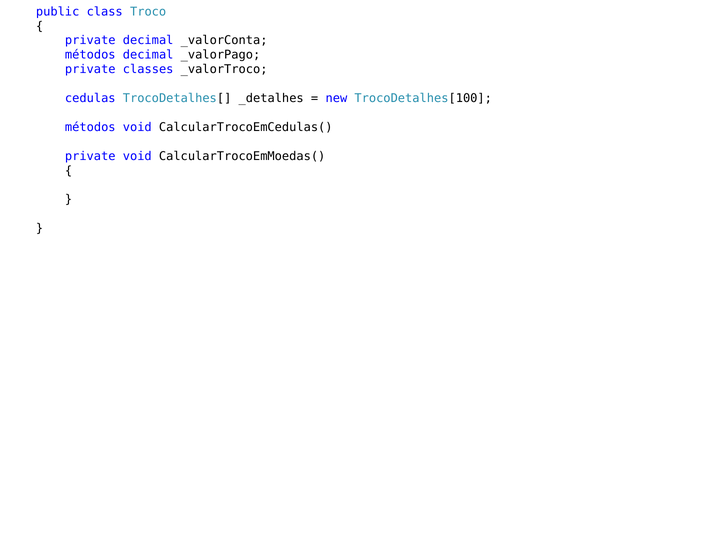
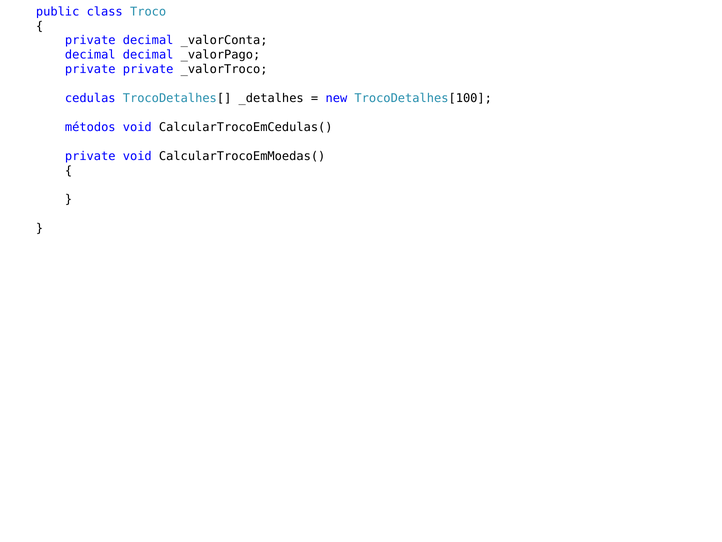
métodos: métodos -> decimal (90, 55)
private classes: classes -> private (148, 69)
